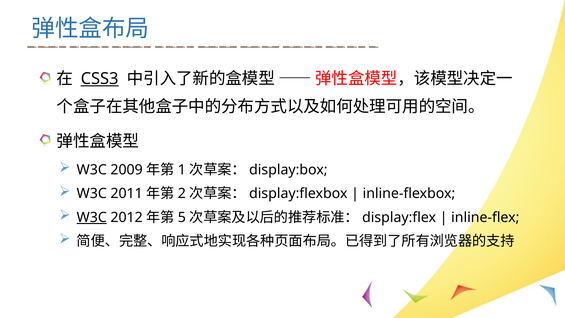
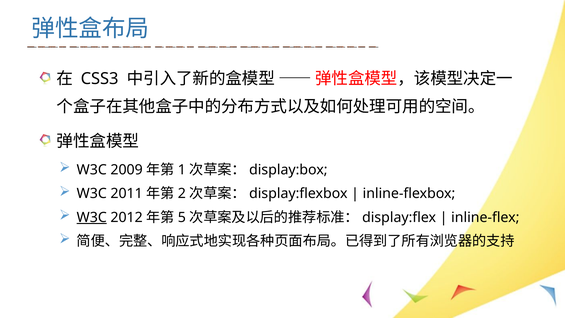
CSS3 underline: present -> none (100, 79)
